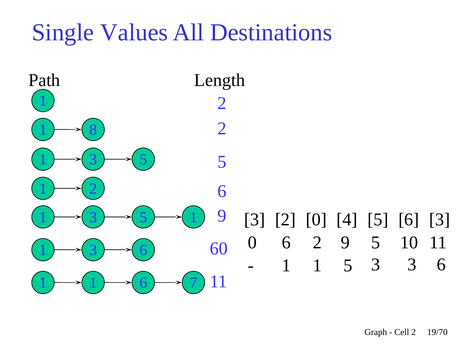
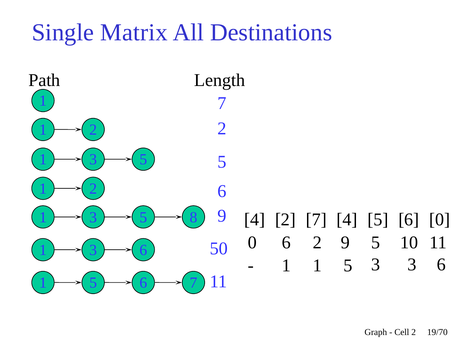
Values: Values -> Matrix (134, 32)
2: 2 -> 7 (222, 103)
8: 8 -> 2 (93, 130)
1: 1 -> 8 (193, 217)
3: 3 -> 4 (255, 220)
2 0: 0 -> 7 (316, 220)
6 3: 3 -> 0 (440, 220)
60: 60 -> 50 (219, 249)
1: 1 -> 5 (93, 283)
